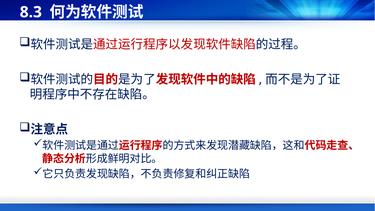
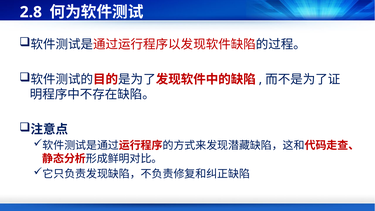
8.3: 8.3 -> 2.8 (31, 12)
